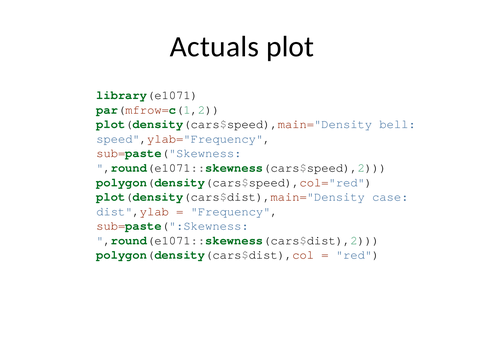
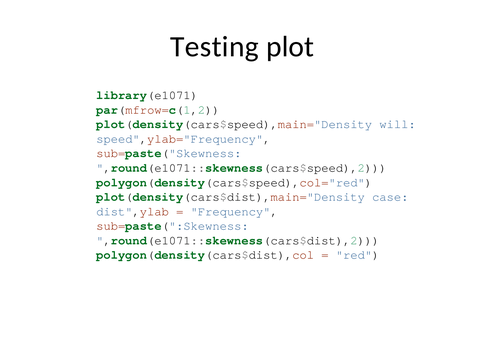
Actuals: Actuals -> Testing (214, 47)
bell: bell -> will (398, 124)
